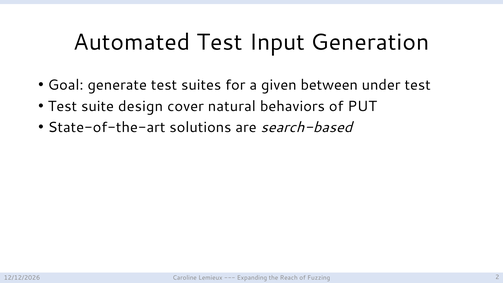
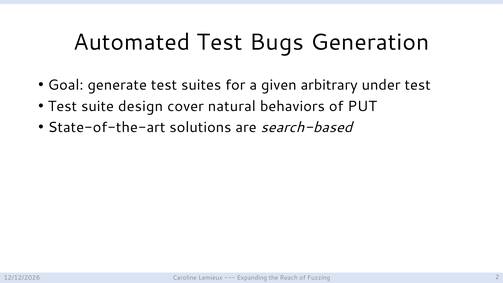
Input: Input -> Bugs (277, 42)
between: between -> arbitrary (329, 85)
